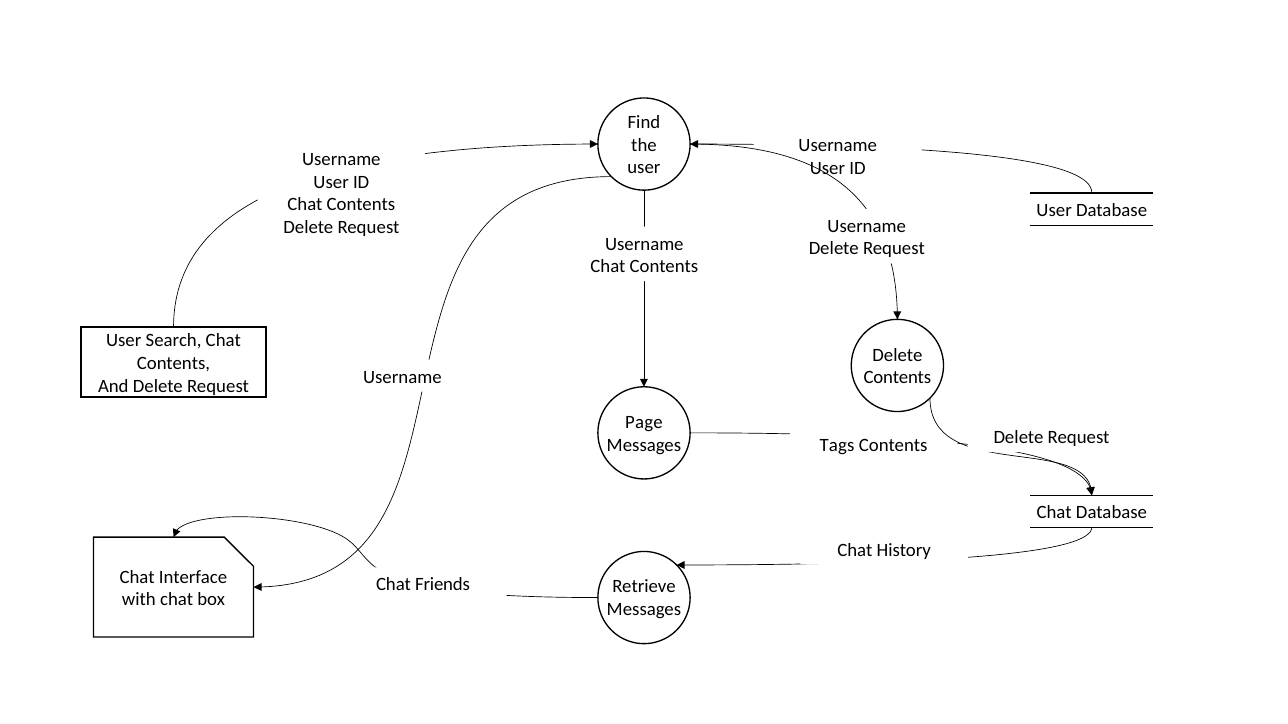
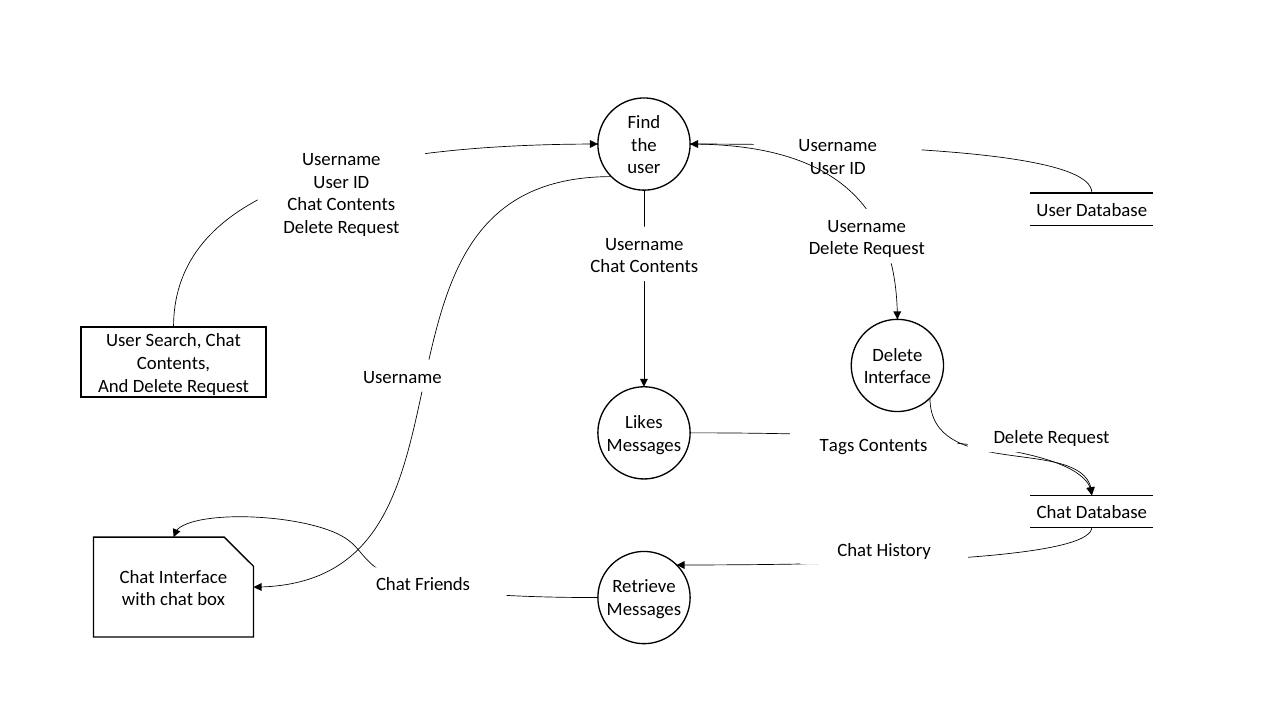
Contents: Contents -> Interface (897, 378)
Page: Page -> Likes (644, 423)
